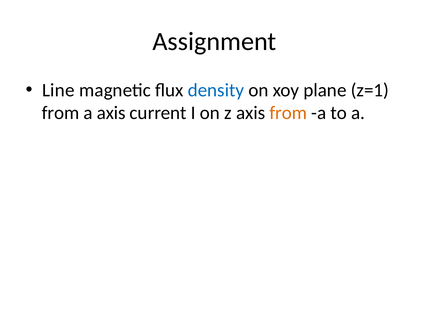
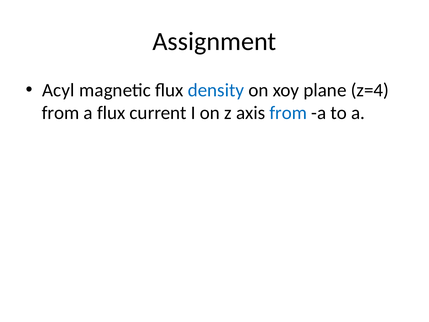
Line: Line -> Acyl (58, 90)
z=1: z=1 -> z=4 (370, 90)
a axis: axis -> flux (111, 113)
from colour: orange -> blue (288, 113)
